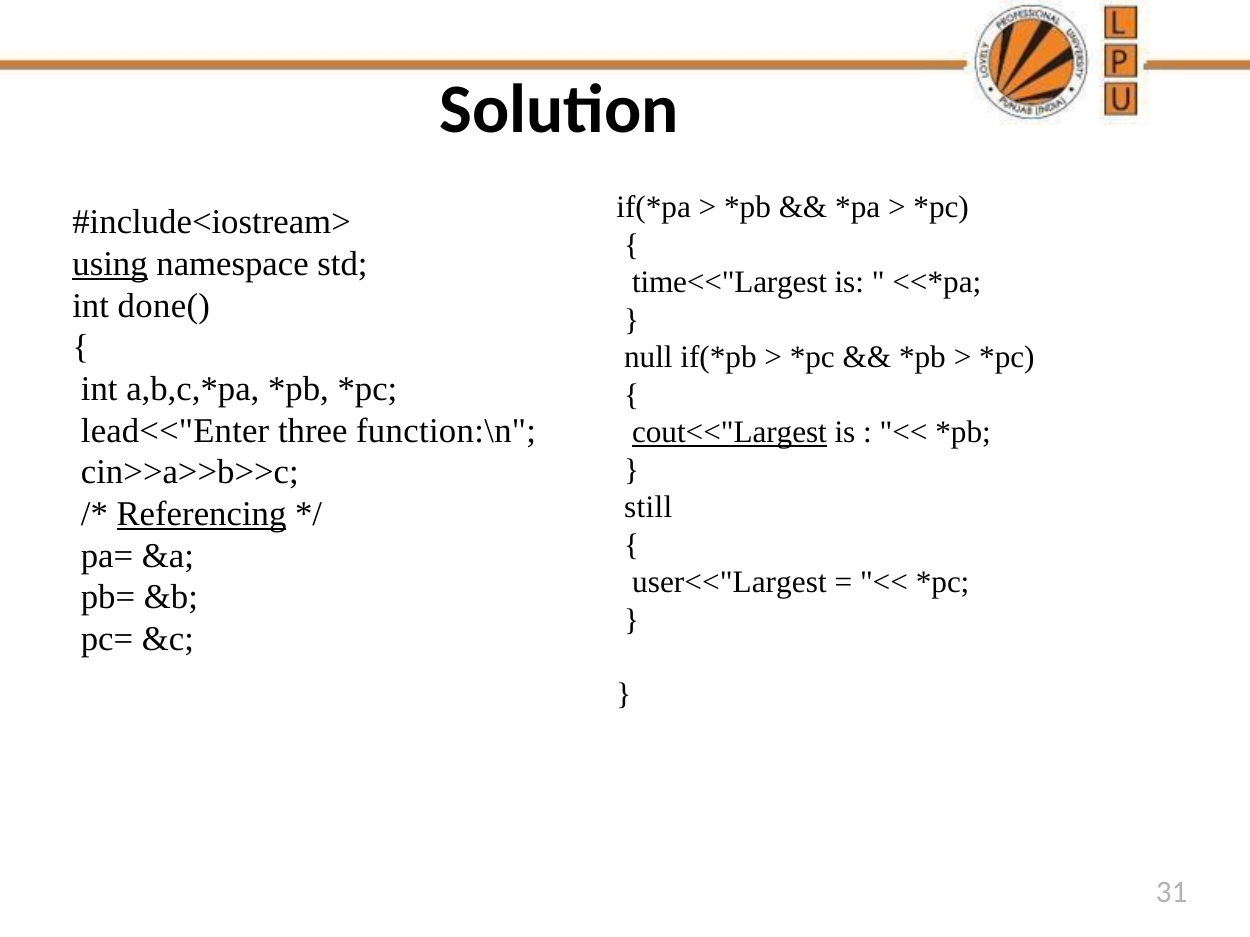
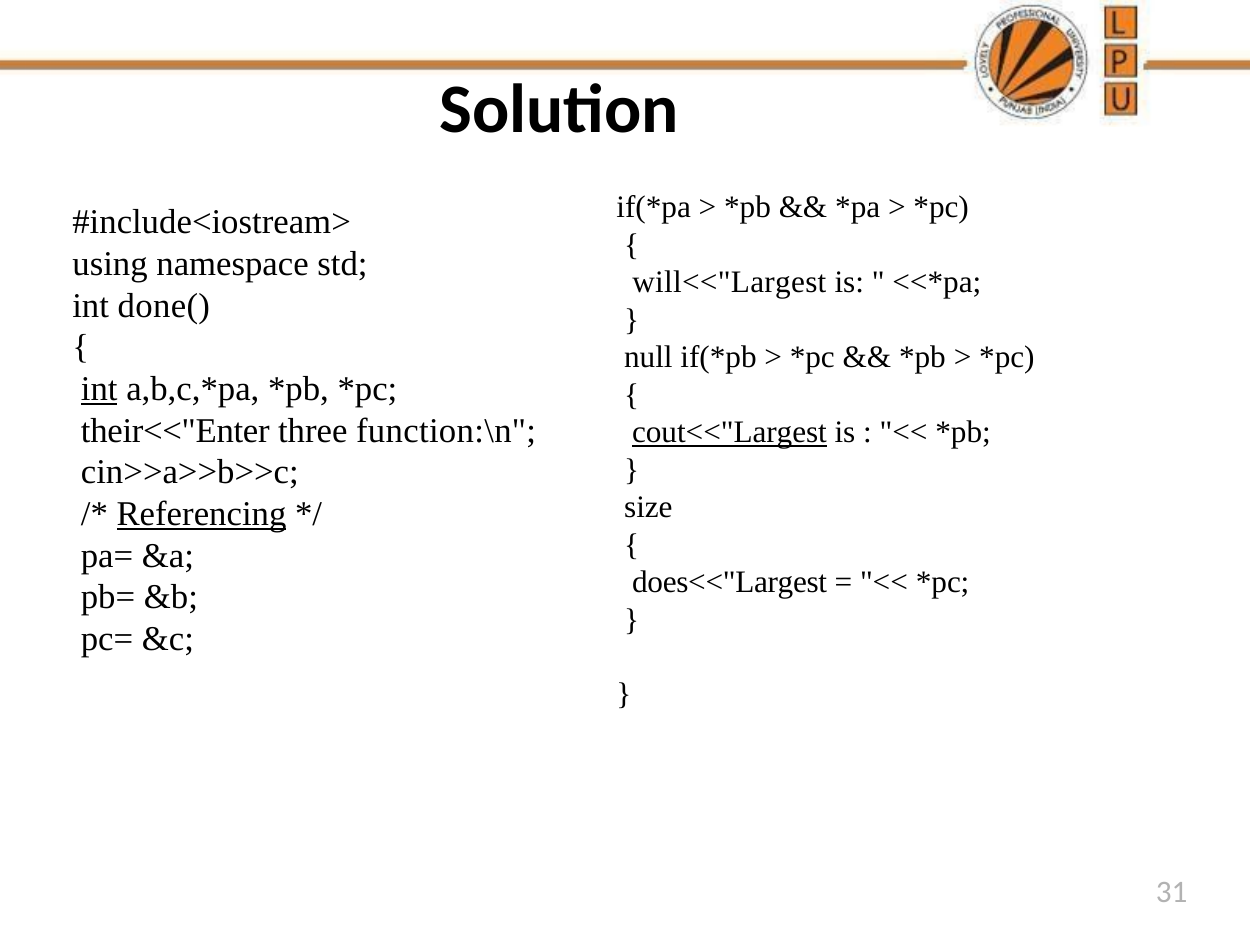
using underline: present -> none (110, 264)
time<<"Largest: time<<"Largest -> will<<"Largest (729, 283)
int underline: none -> present (99, 389)
lead<<"Enter: lead<<"Enter -> their<<"Enter (175, 431)
still: still -> size (648, 508)
user<<"Largest: user<<"Largest -> does<<"Largest (730, 583)
